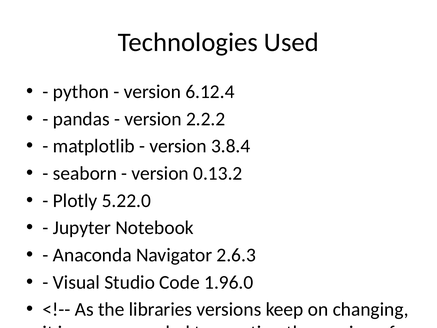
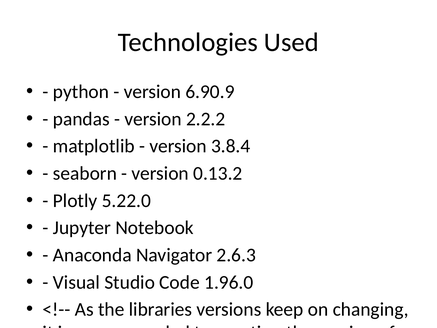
6.12.4: 6.12.4 -> 6.90.9 (210, 92)
